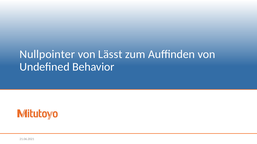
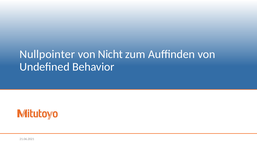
Lässt: Lässt -> Nicht (110, 54)
